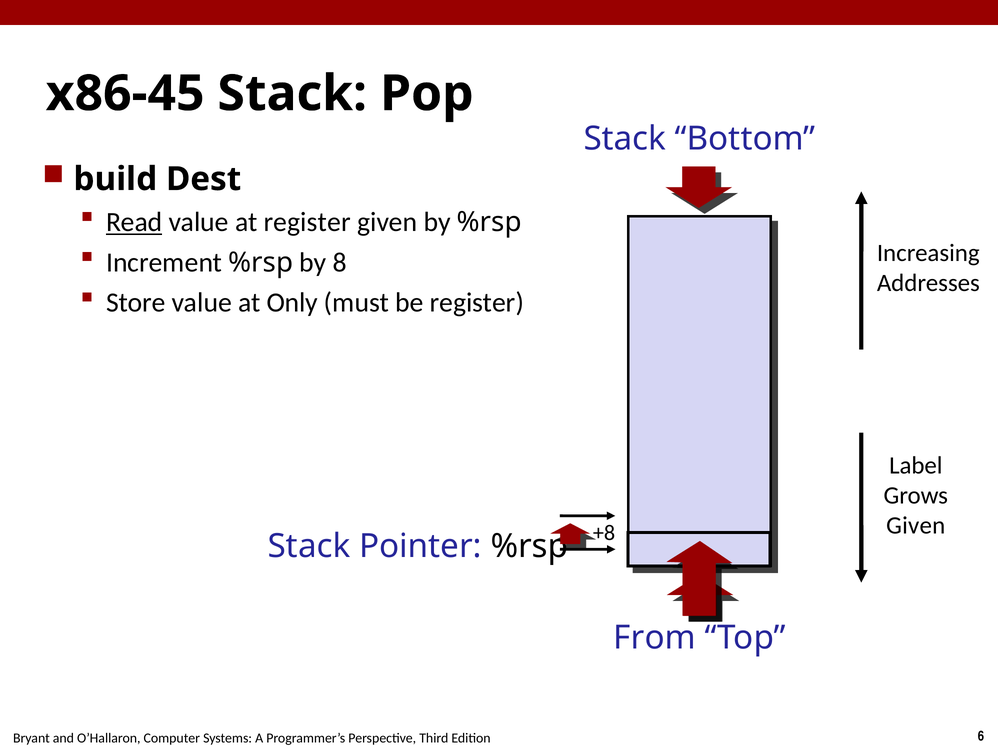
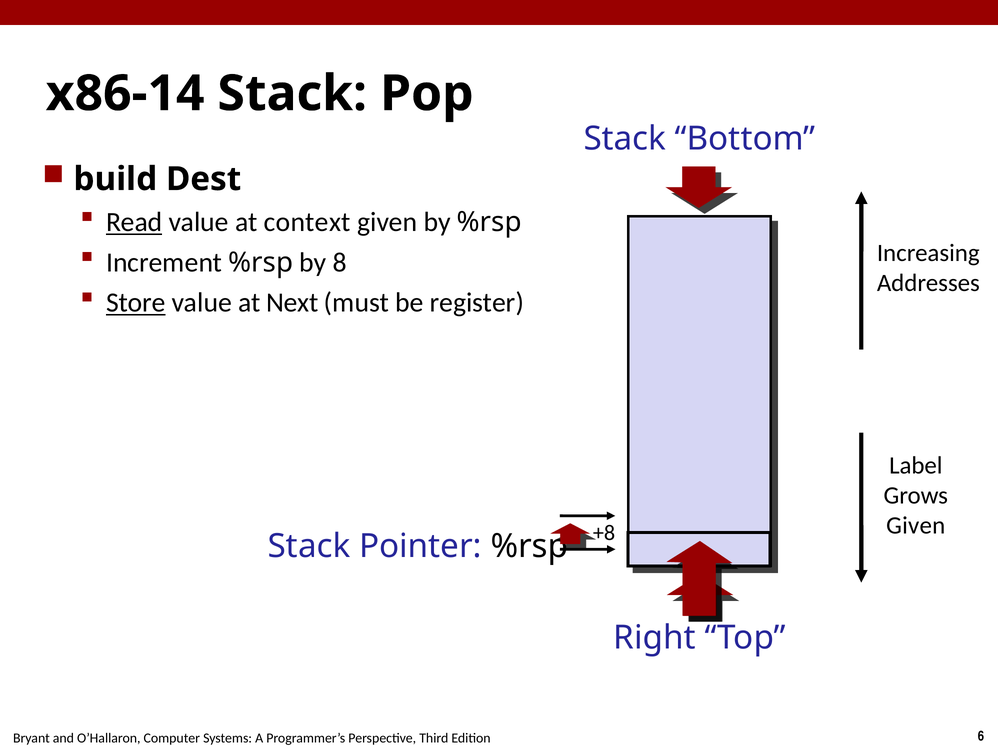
x86-45: x86-45 -> x86-14 (125, 94)
at register: register -> context (307, 222)
Store underline: none -> present (136, 302)
Only: Only -> Next (292, 302)
From: From -> Right (655, 637)
